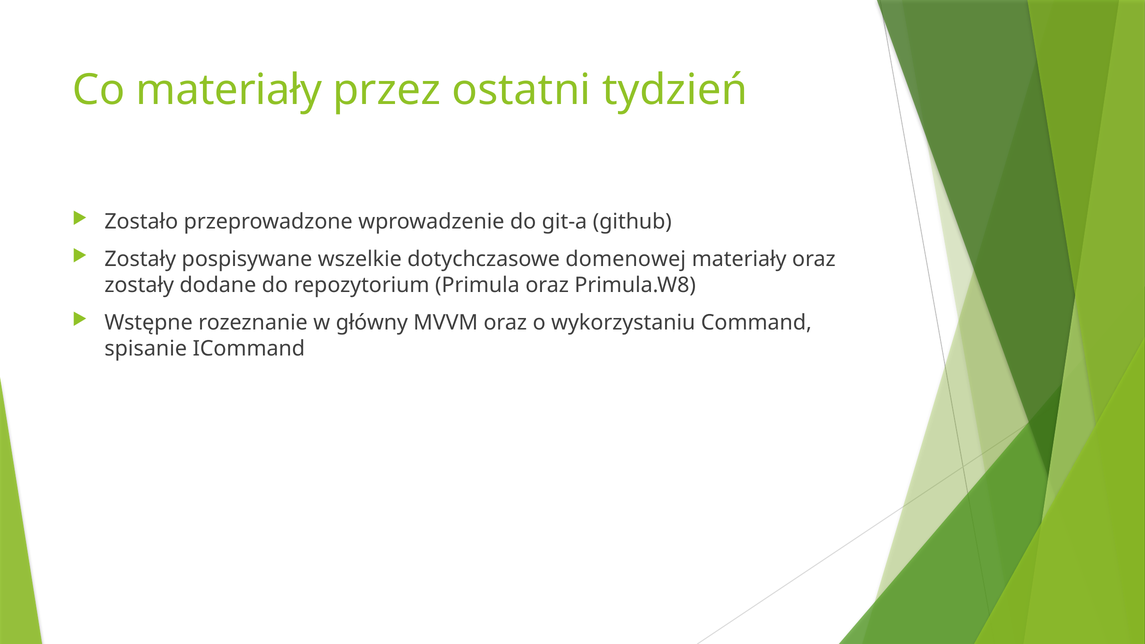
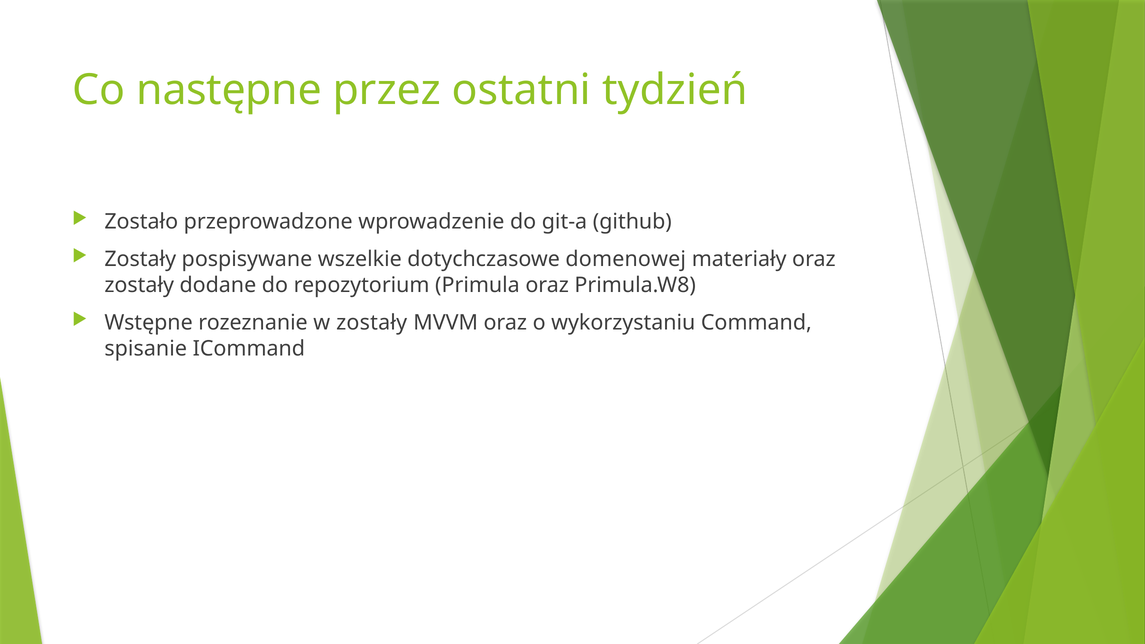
Co materiały: materiały -> następne (229, 90)
w główny: główny -> zostały (372, 323)
